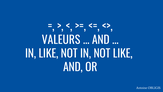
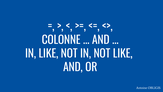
VALEURS: VALEURS -> COLONNE (61, 40)
